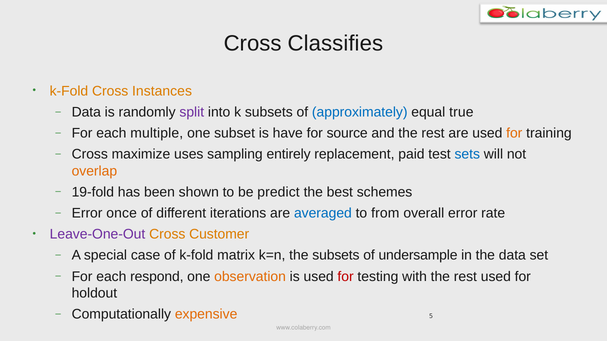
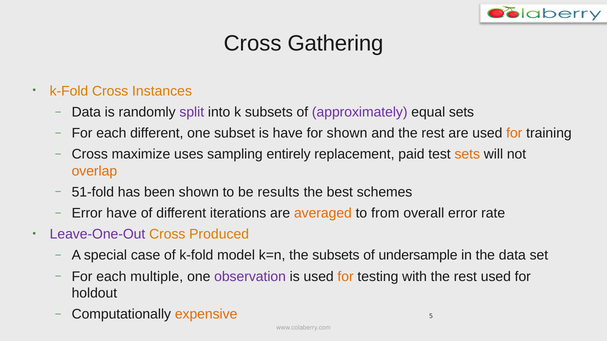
Classifies: Classifies -> Gathering (335, 44)
approximately colour: blue -> purple (360, 112)
equal true: true -> sets (462, 112)
each multiple: multiple -> different (157, 133)
for source: source -> shown (347, 133)
sets colour: blue -> orange (467, 155)
19-fold: 19-fold -> 51-fold (93, 192)
predict: predict -> results (278, 192)
Error once: once -> have (122, 213)
averaged colour: blue -> orange (323, 213)
Customer: Customer -> Produced (219, 235)
matrix: matrix -> model (236, 256)
respond: respond -> multiple (157, 277)
observation colour: orange -> purple (250, 277)
for colour: red -> orange (346, 277)
